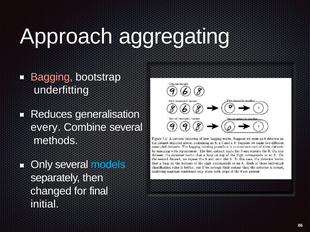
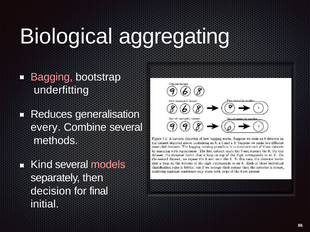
Approach: Approach -> Biological (66, 36)
Only: Only -> Kind (42, 165)
models colour: light blue -> pink (108, 165)
changed: changed -> decision (51, 191)
